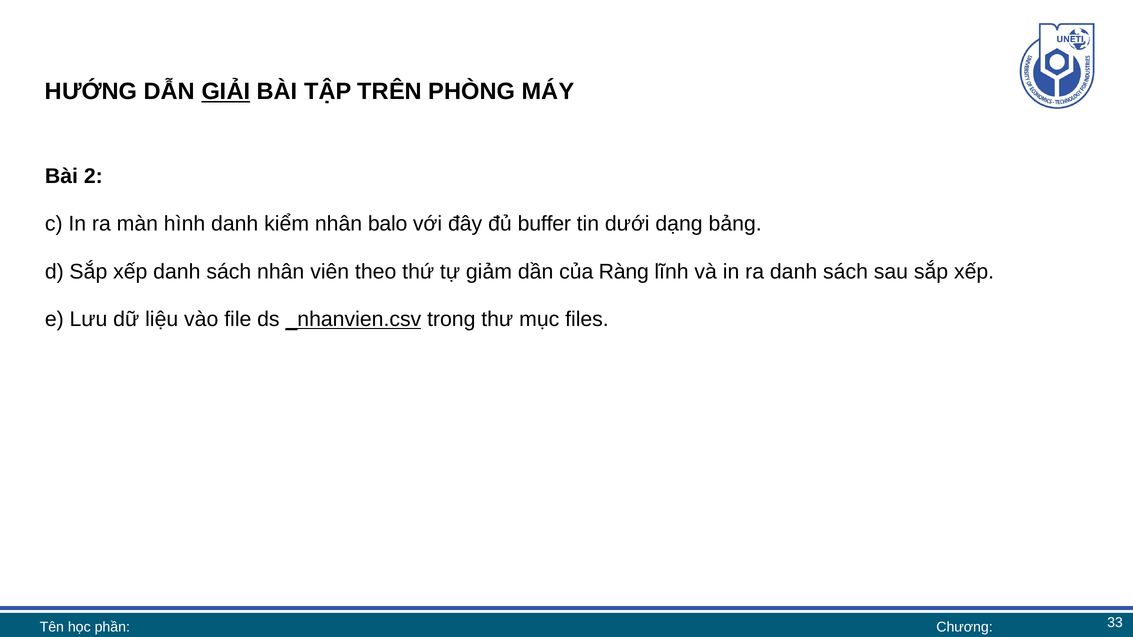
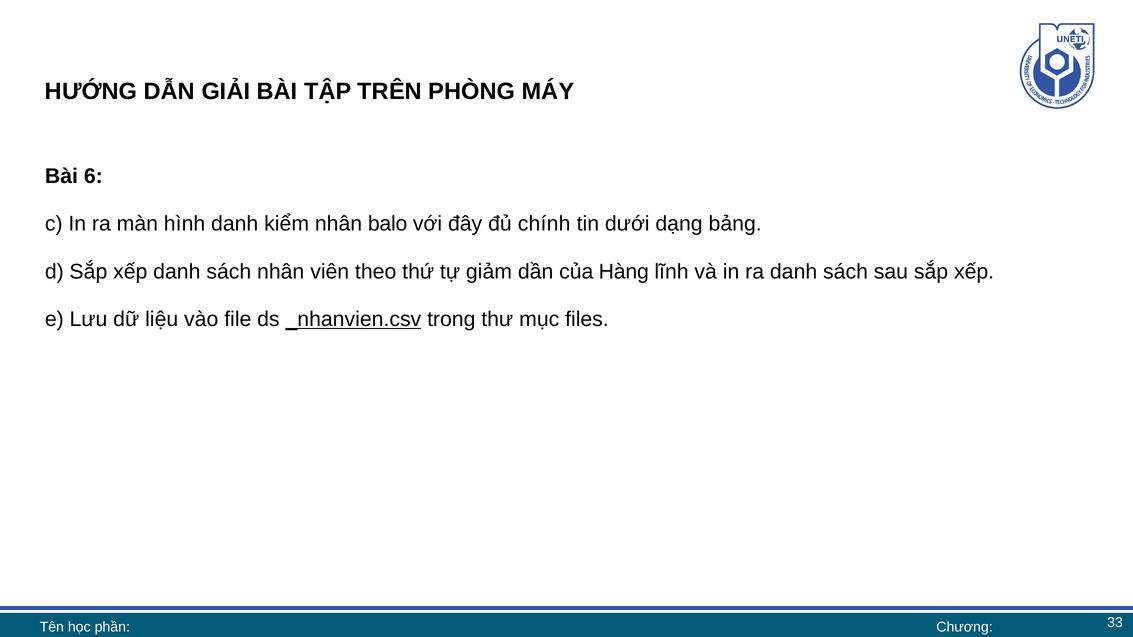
GIẢI underline: present -> none (226, 92)
2: 2 -> 6 (93, 176)
buffer: buffer -> chính (544, 224)
Ràng: Ràng -> Hàng (624, 272)
